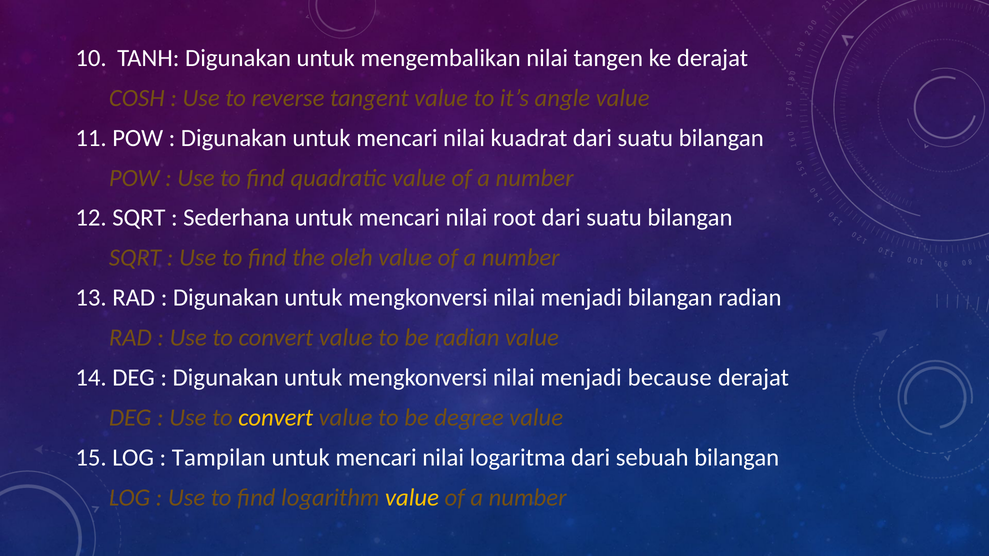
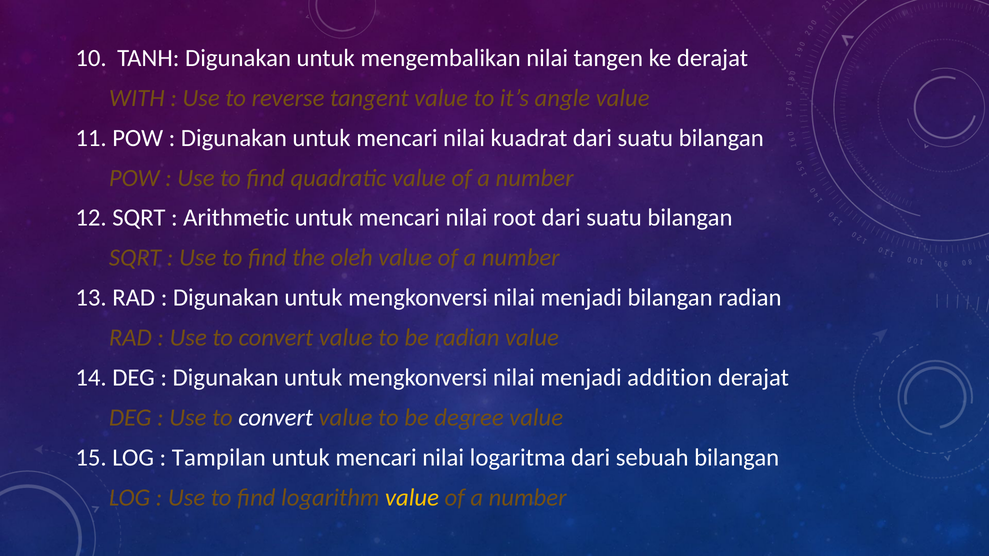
COSH: COSH -> WITH (137, 98)
Sederhana: Sederhana -> Arithmetic (236, 218)
because: because -> addition (670, 378)
convert colour: yellow -> white (276, 418)
